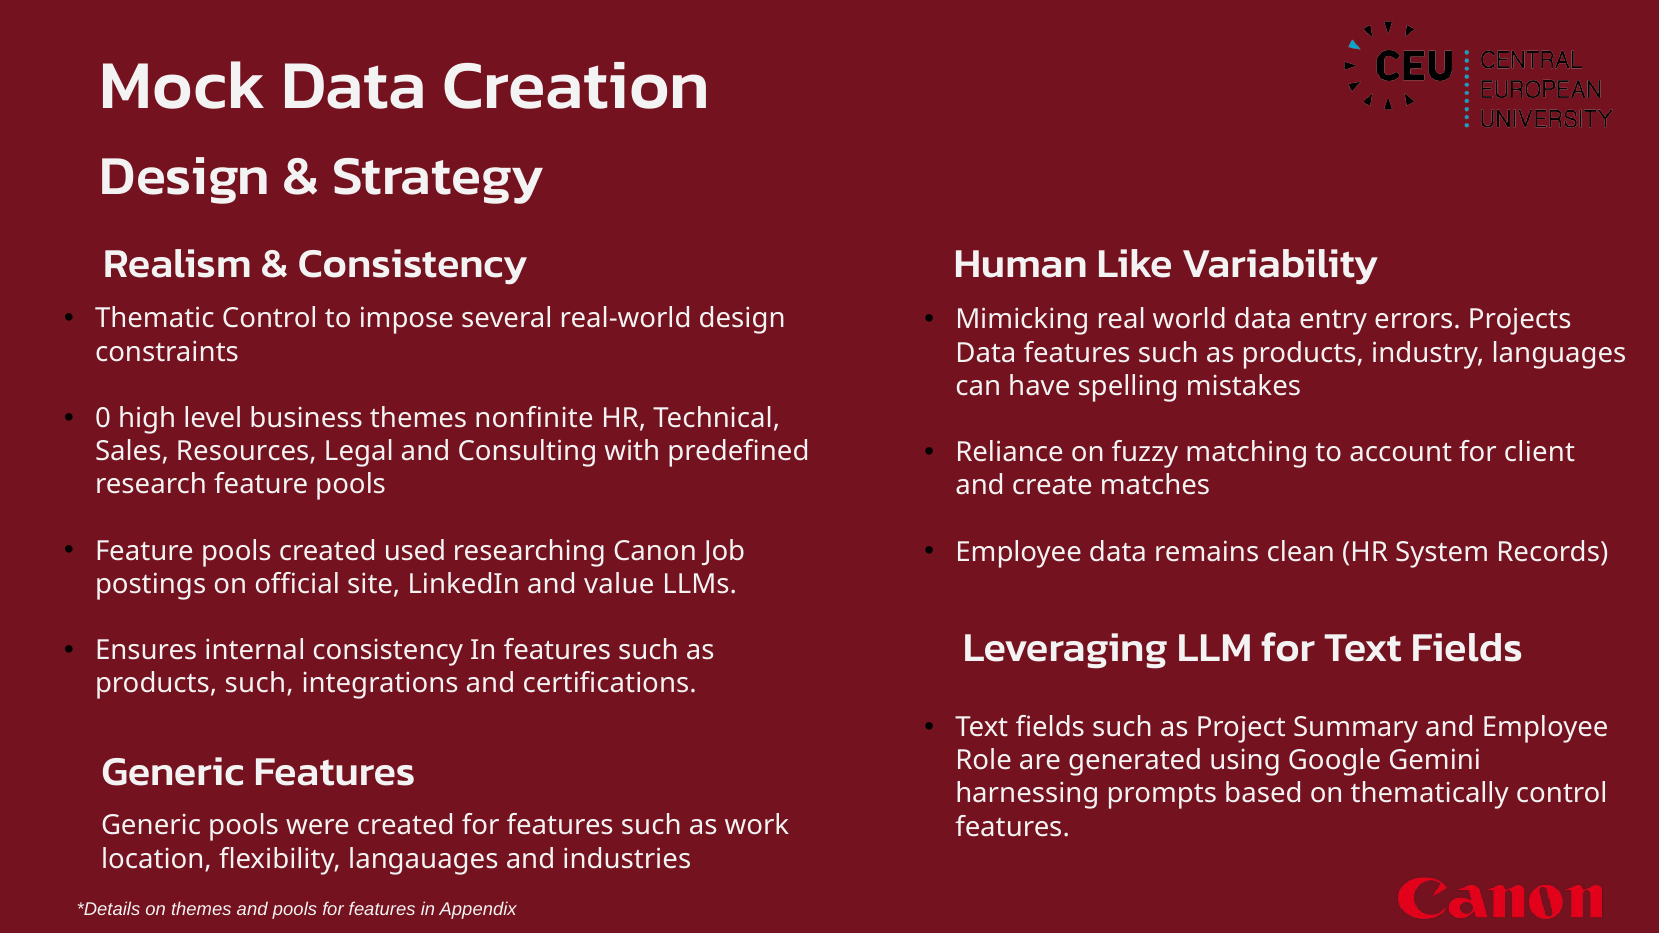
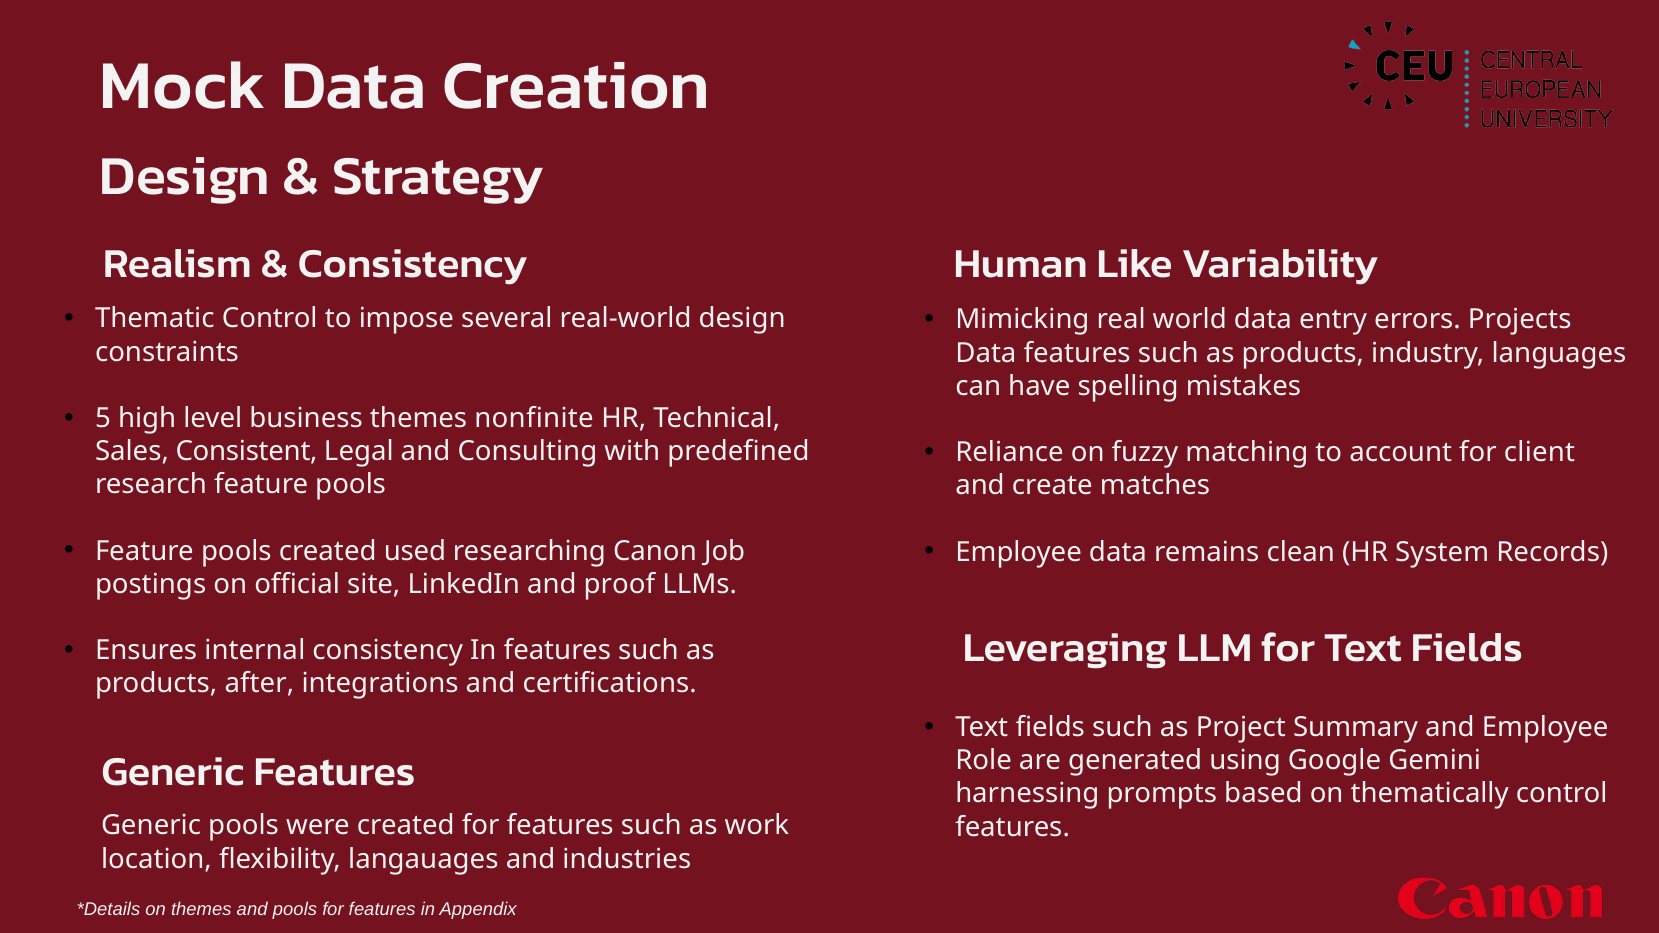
0: 0 -> 5 (103, 418)
Resources: Resources -> Consistent (247, 452)
value: value -> proof (619, 584)
products such: such -> after (259, 684)
